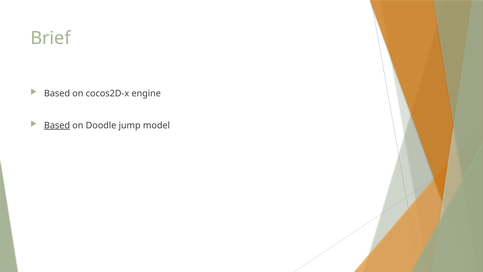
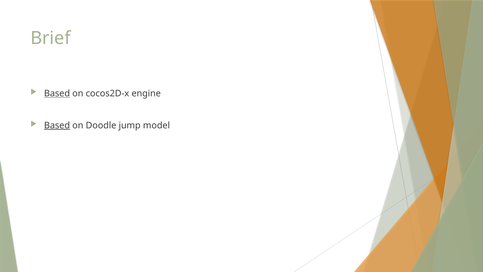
Based underline: none -> present (57, 93)
